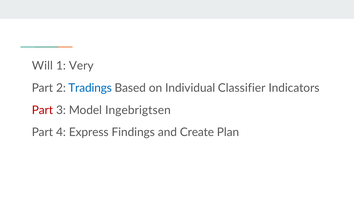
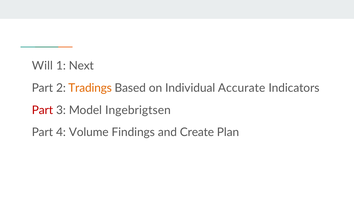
Very: Very -> Next (81, 66)
Tradings colour: blue -> orange (90, 88)
Classifier: Classifier -> Accurate (242, 88)
Express: Express -> Volume (89, 132)
